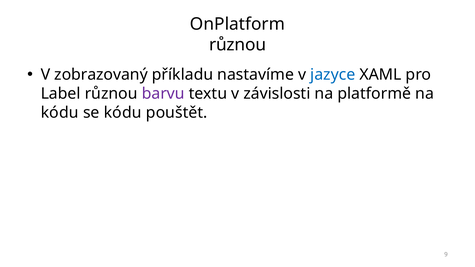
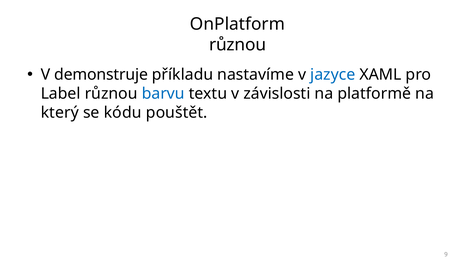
zobrazovaný: zobrazovaný -> demonstruje (101, 75)
barvu colour: purple -> blue (163, 94)
kódu: kódu -> který (60, 113)
